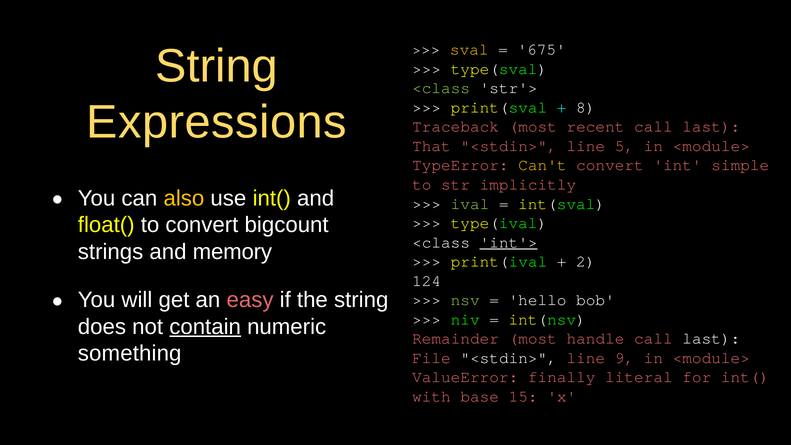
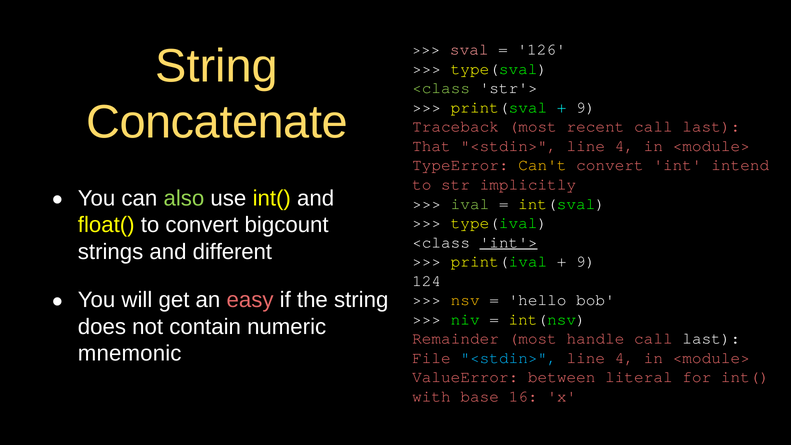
sval colour: yellow -> pink (469, 50)
675: 675 -> 126 (542, 50)
8: 8 -> 9 (586, 107)
Expressions: Expressions -> Concatenate (217, 122)
5: 5 -> 4 (624, 146)
simple: simple -> intend (740, 165)
also colour: yellow -> light green (184, 198)
memory: memory -> different (232, 252)
2: 2 -> 9 (586, 262)
nsv colour: light green -> yellow (465, 300)
contain underline: present -> none (205, 327)
something: something -> mnemonic (130, 353)
<stdin> colour: white -> light blue (509, 358)
9: 9 -> 4 (624, 358)
finally: finally -> between (562, 377)
15: 15 -> 16 (523, 396)
